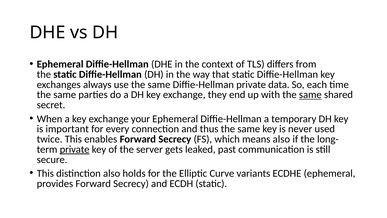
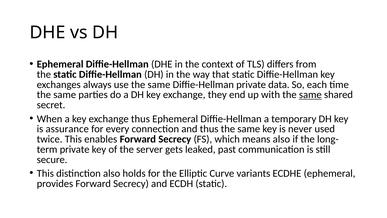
exchange your: your -> thus (140, 119)
important: important -> assurance (67, 129)
private underline: present -> none (75, 149)
